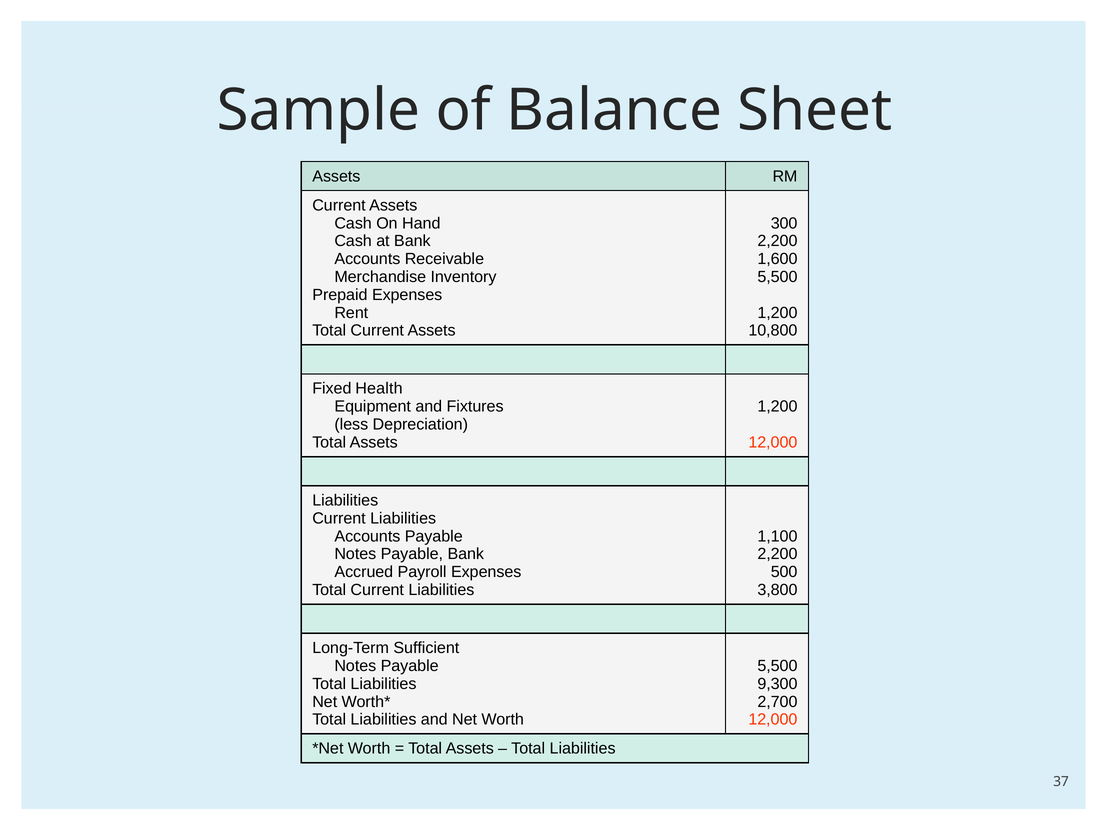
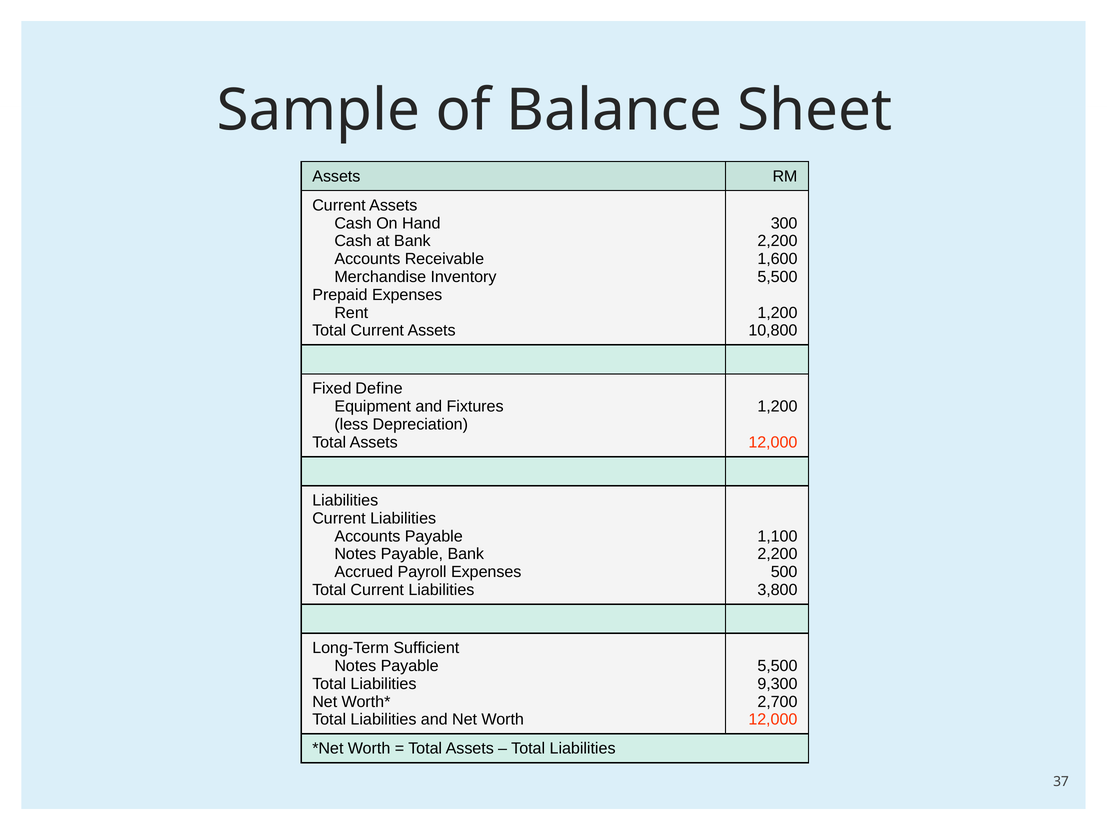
Health: Health -> Define (379, 389)
